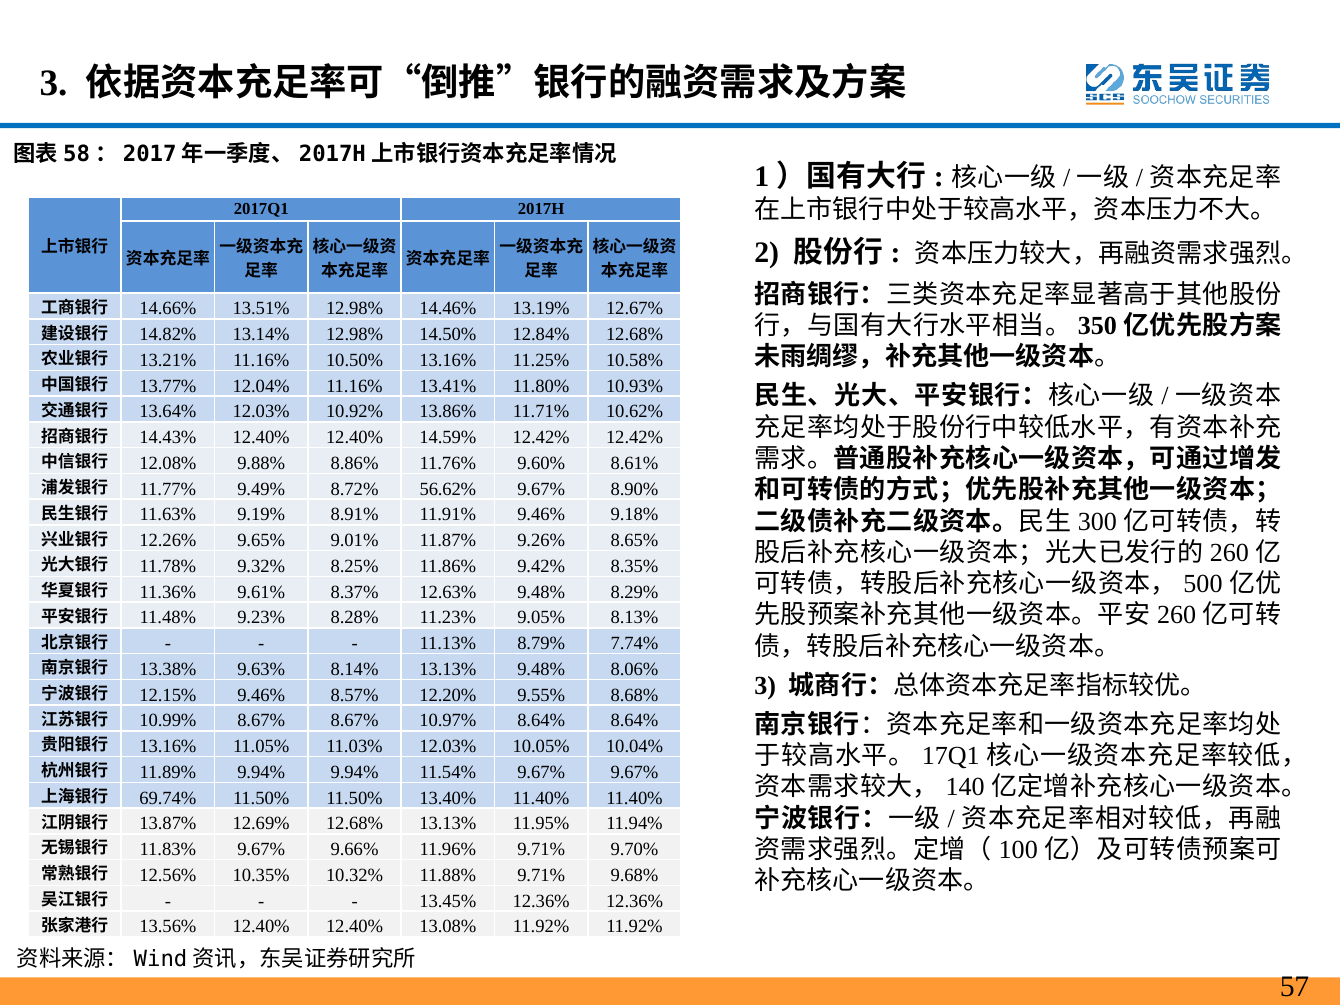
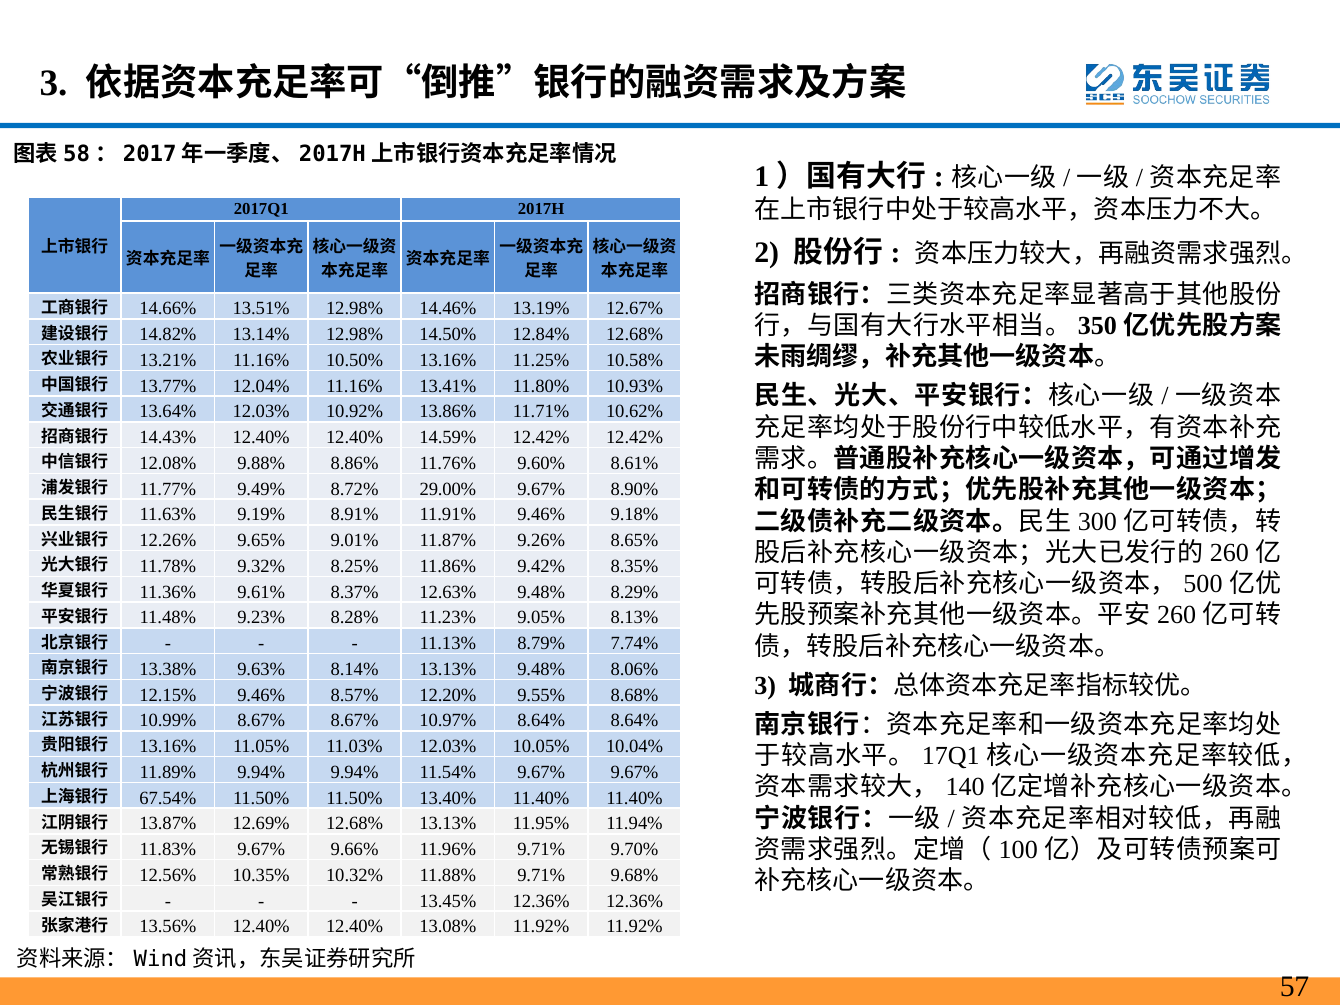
56.62%: 56.62% -> 29.00% (448, 489)
69.74%: 69.74% -> 67.54% (168, 798)
